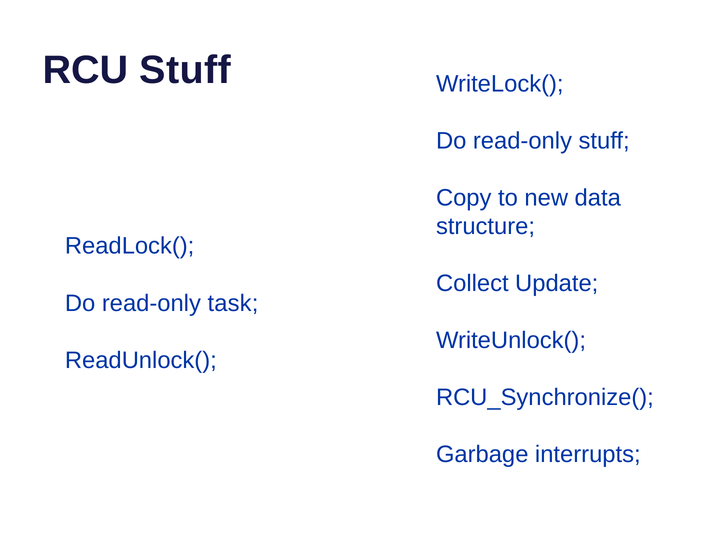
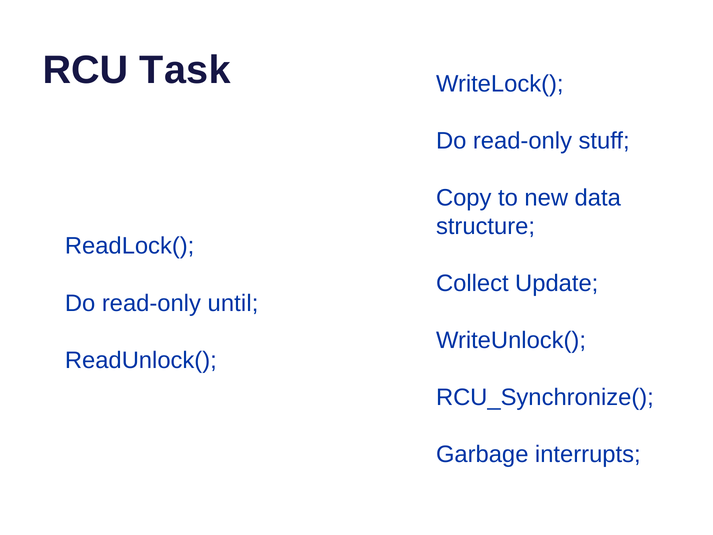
RCU Stuff: Stuff -> Task (185, 70)
task: task -> until (233, 303)
